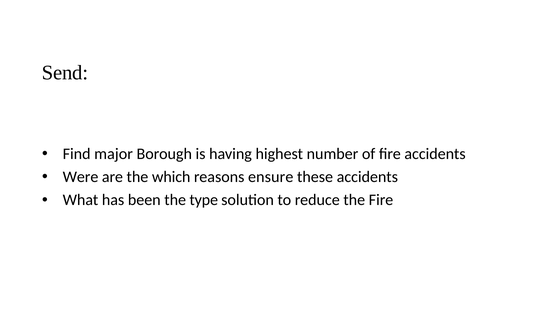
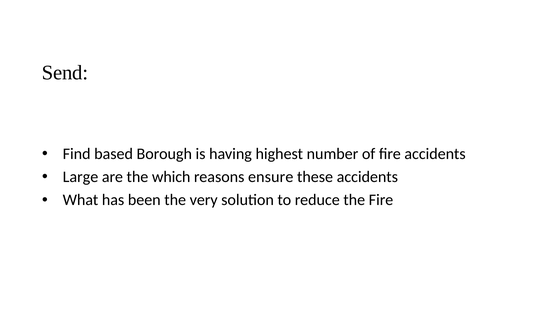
major: major -> based (114, 154)
Were: Were -> Large (80, 177)
type: type -> very (204, 200)
